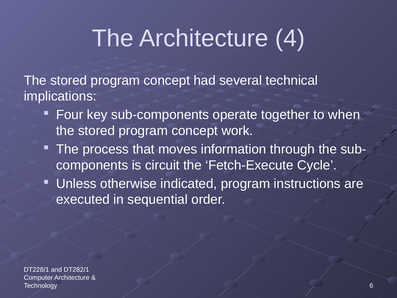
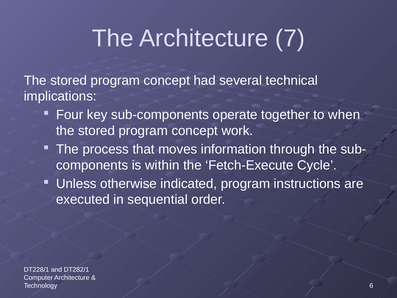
4: 4 -> 7 (290, 38)
circuit: circuit -> within (162, 165)
